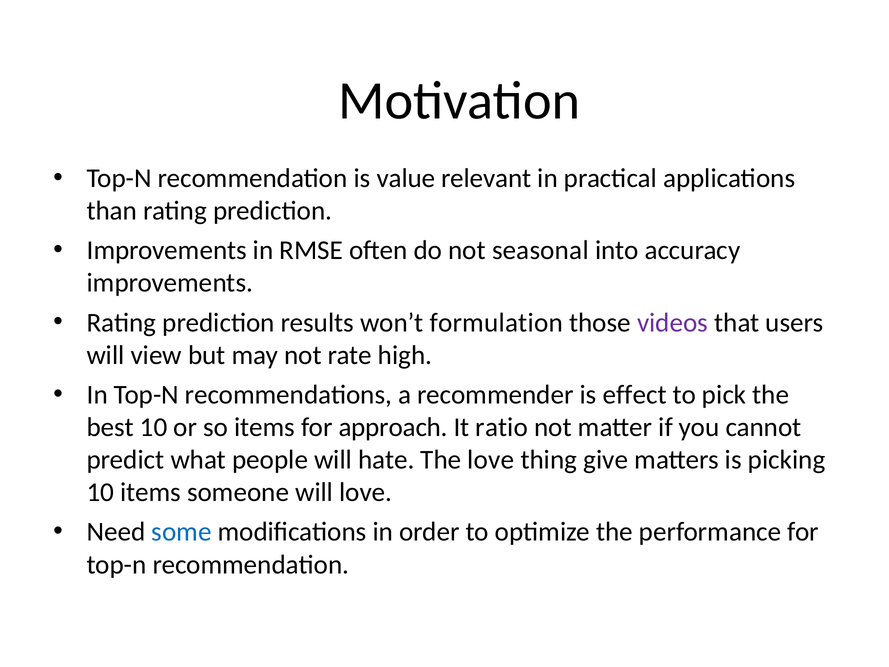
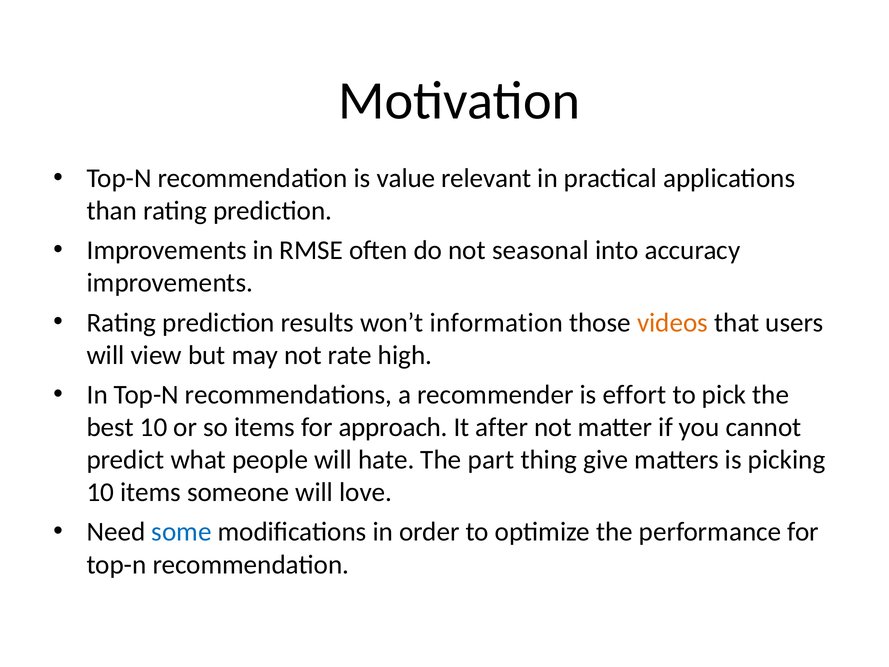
formulation: formulation -> information (496, 322)
videos colour: purple -> orange (673, 322)
effect: effect -> effort (635, 395)
ratio: ratio -> after (502, 427)
The love: love -> part (491, 460)
